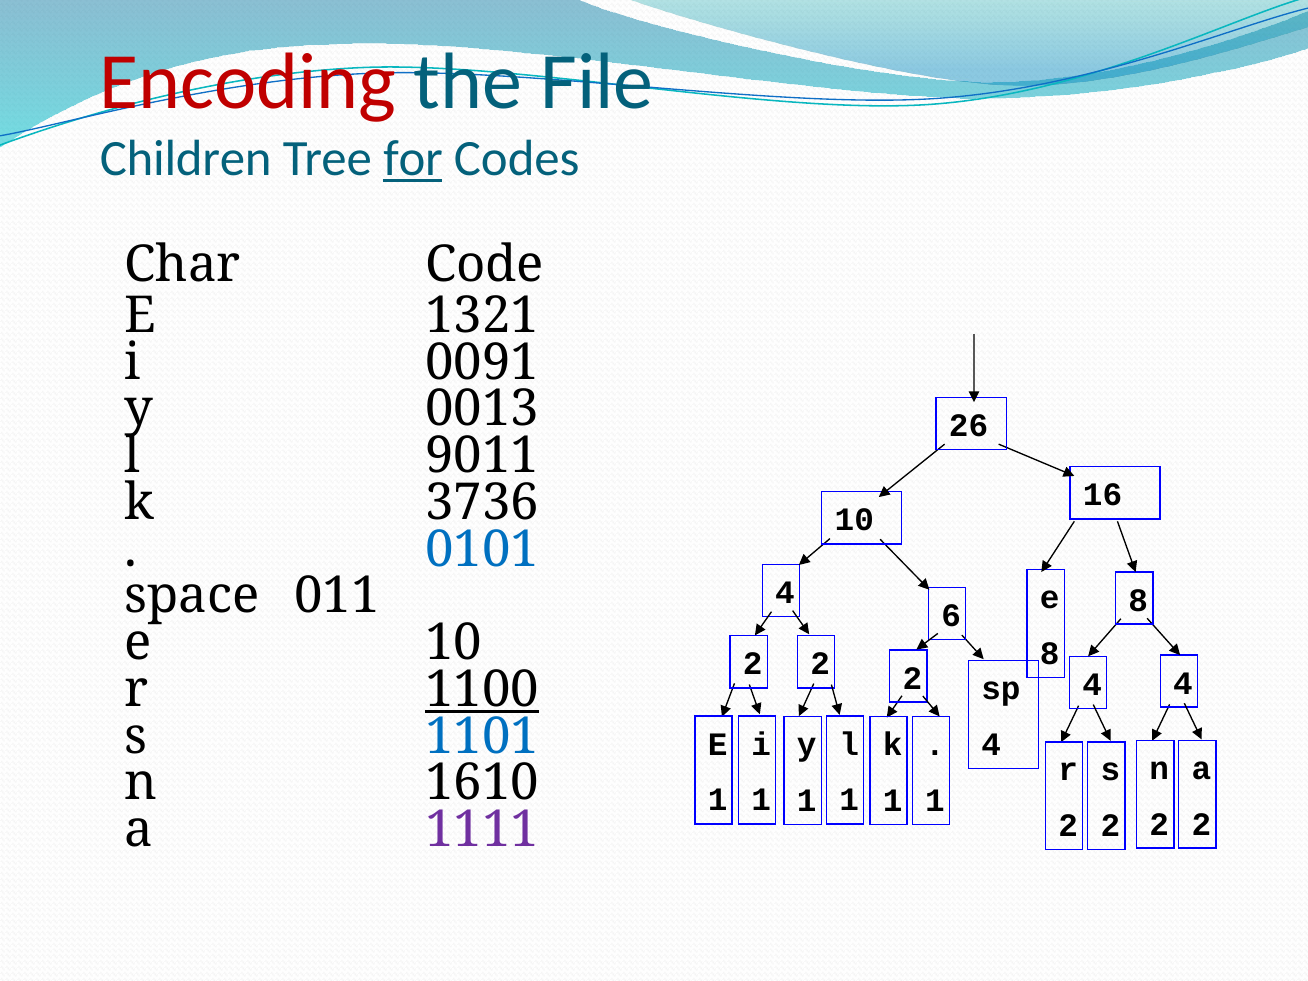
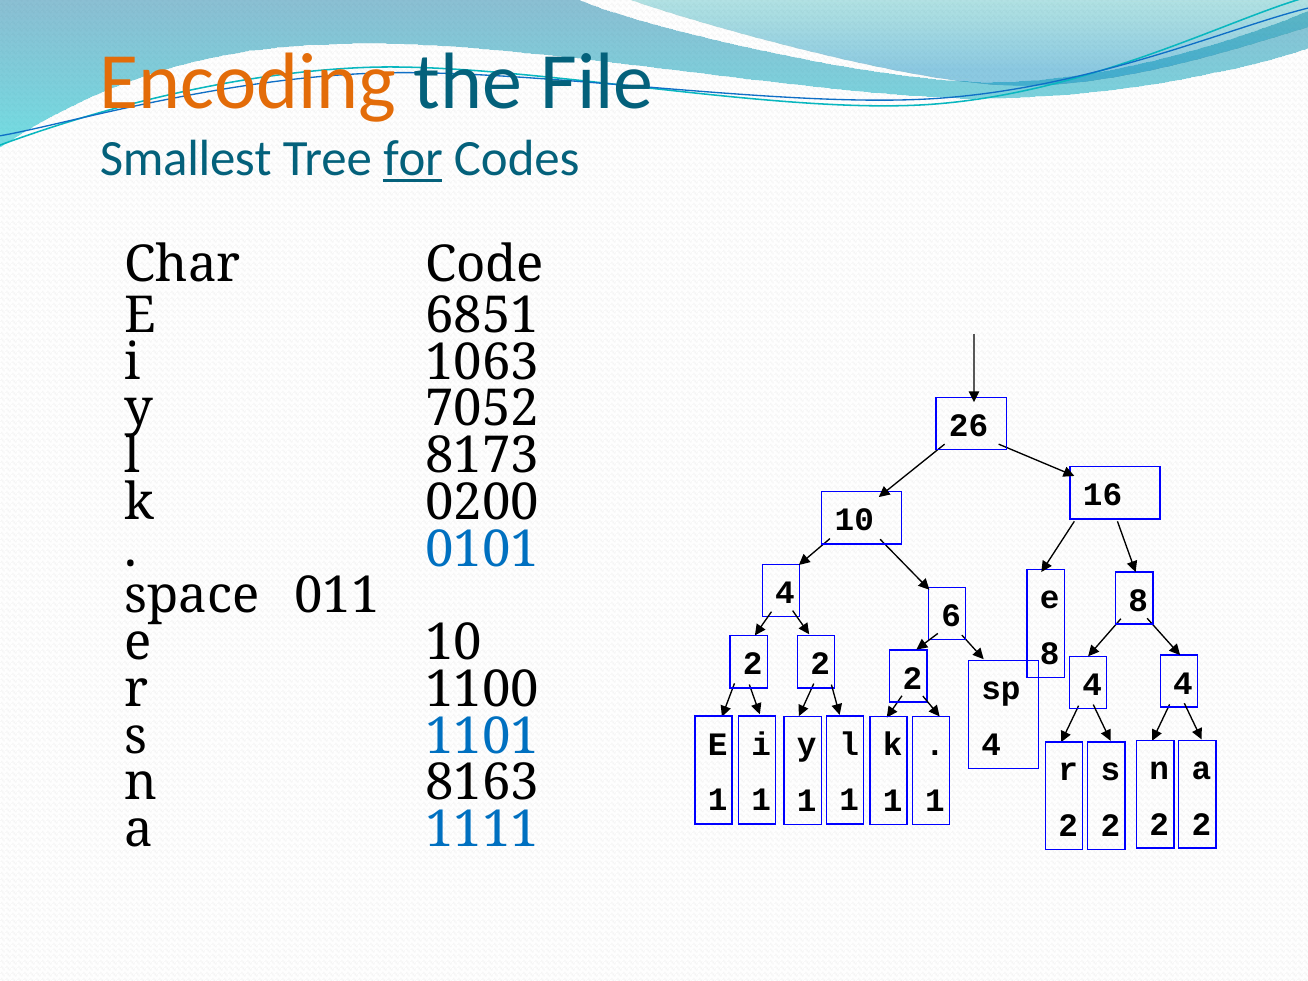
Encoding colour: red -> orange (248, 82)
Children: Children -> Smallest (186, 158)
1321: 1321 -> 6851 (482, 316)
0091: 0091 -> 1063 (482, 362)
0013: 0013 -> 7052 (482, 409)
9011: 9011 -> 8173 (482, 456)
3736: 3736 -> 0200 (482, 503)
1100 underline: present -> none (482, 690)
1610: 1610 -> 8163 (482, 783)
1111 colour: purple -> blue (482, 830)
